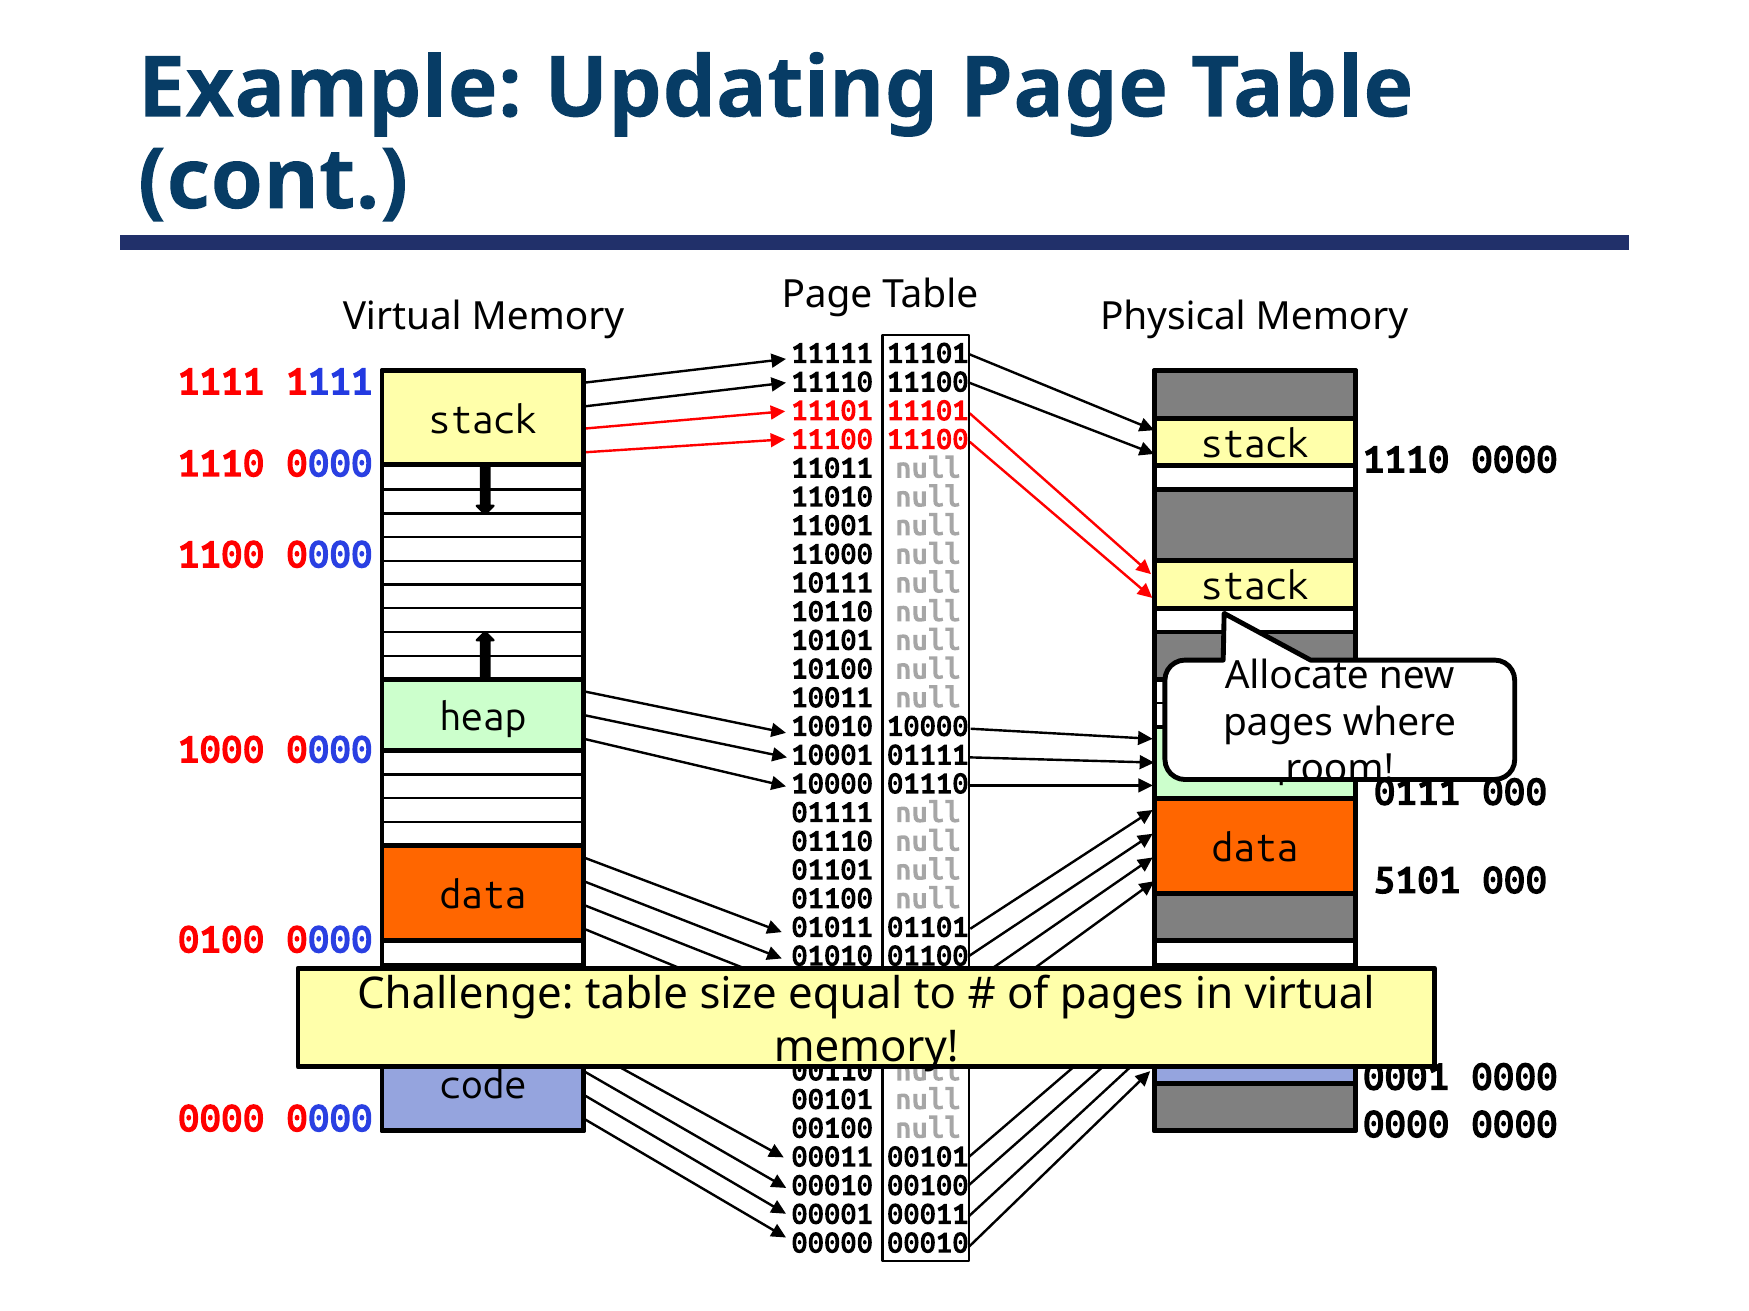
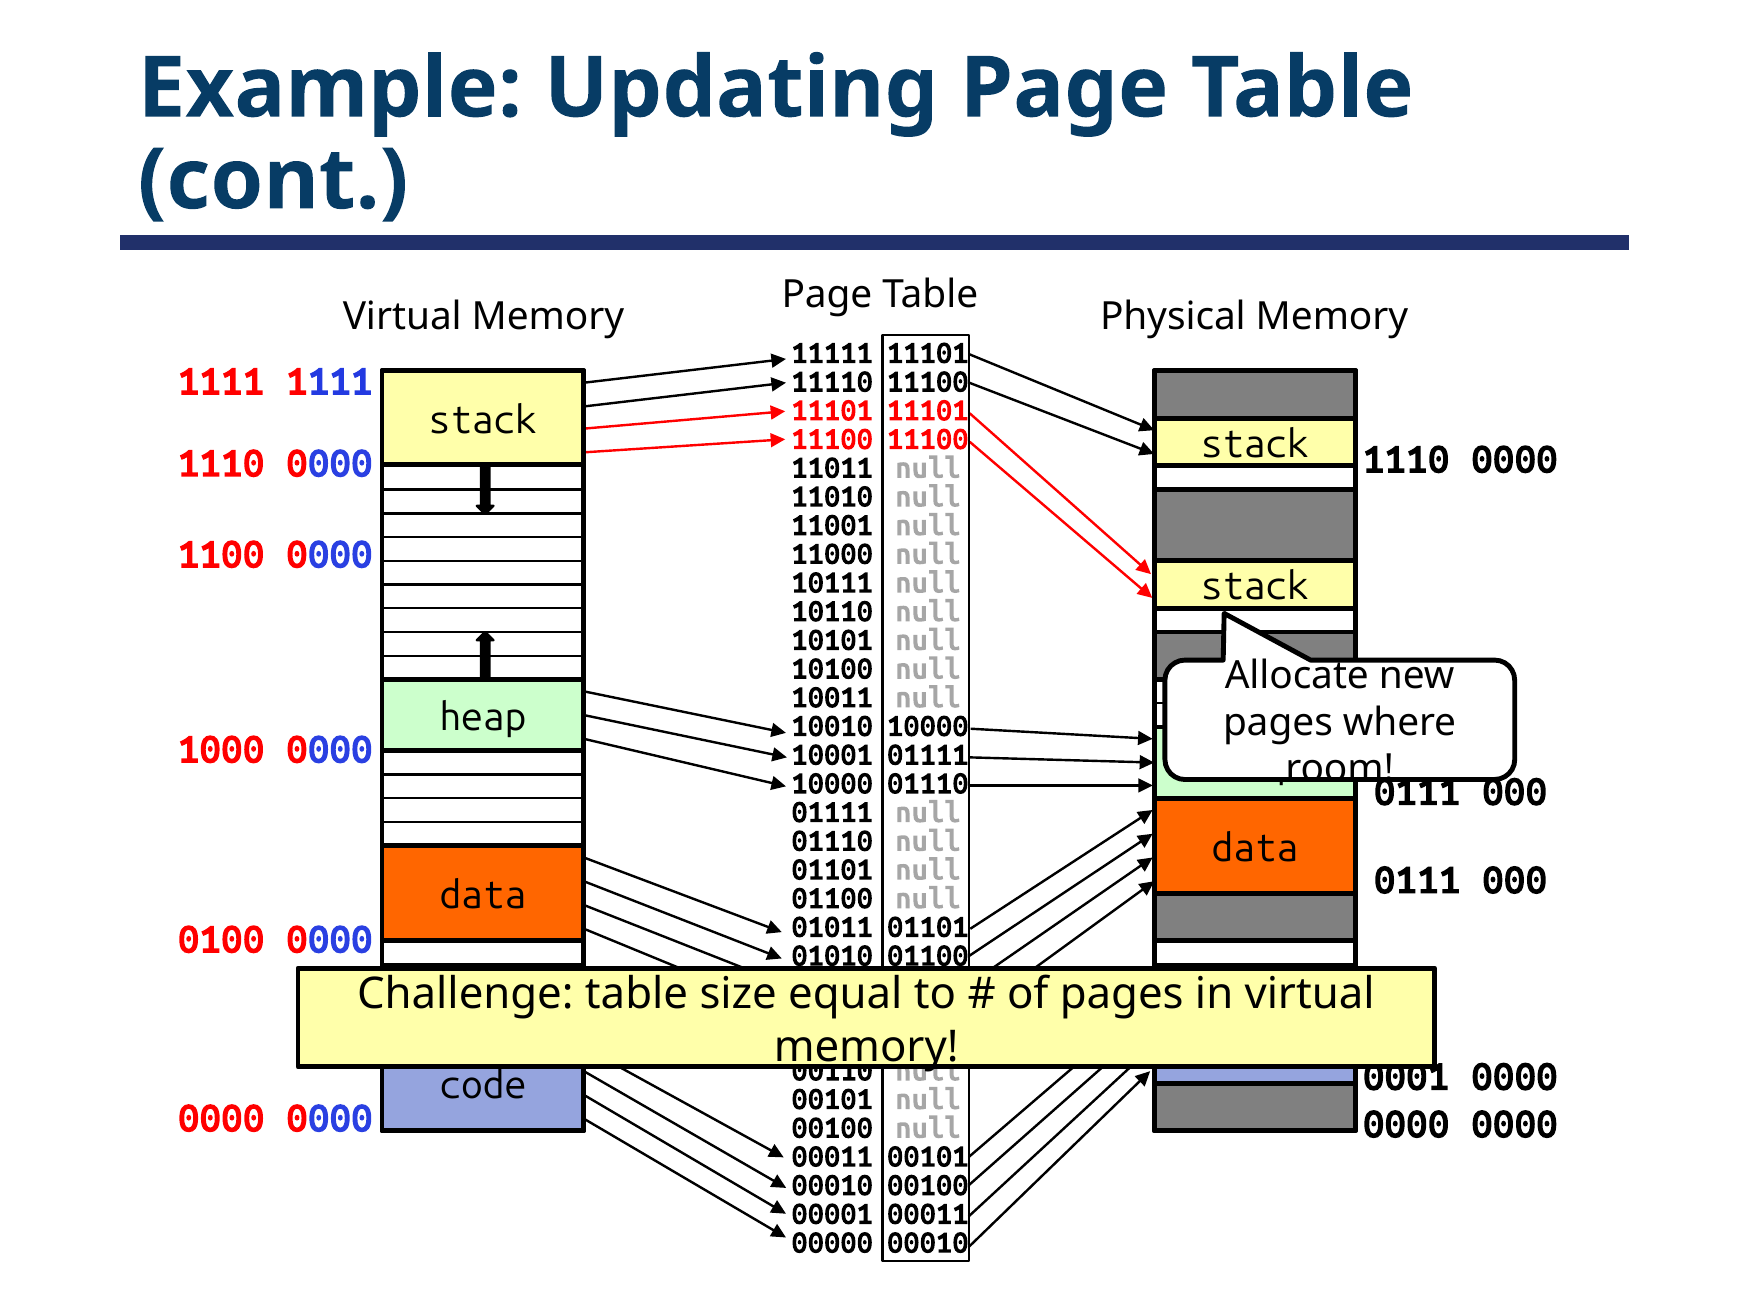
5101: 5101 -> 0111 (1417, 881)
